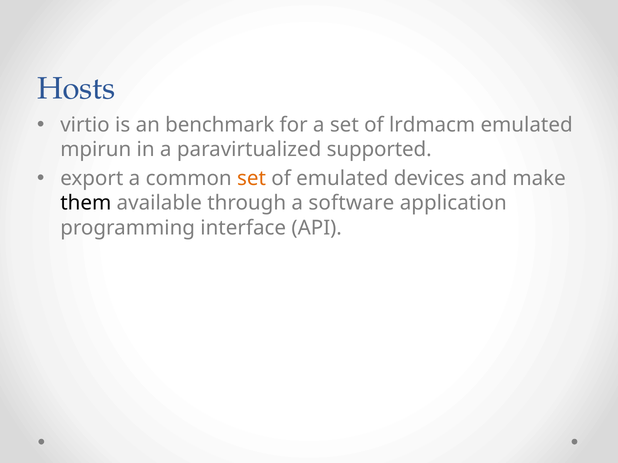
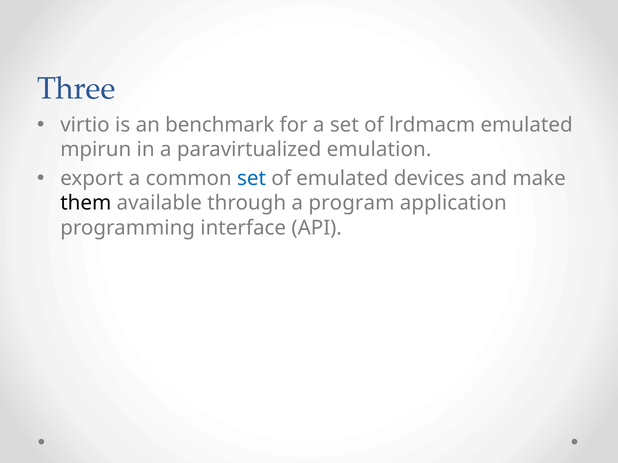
Hosts: Hosts -> Three (76, 89)
supported: supported -> emulation (379, 150)
set colour: orange -> blue (252, 179)
software: software -> program (351, 203)
